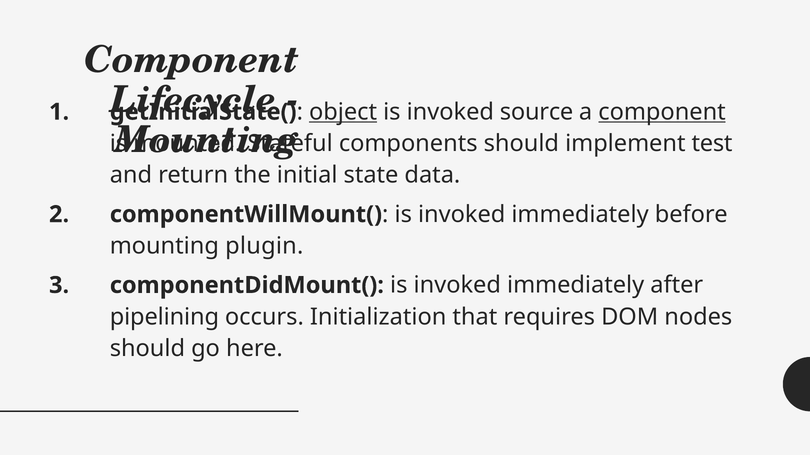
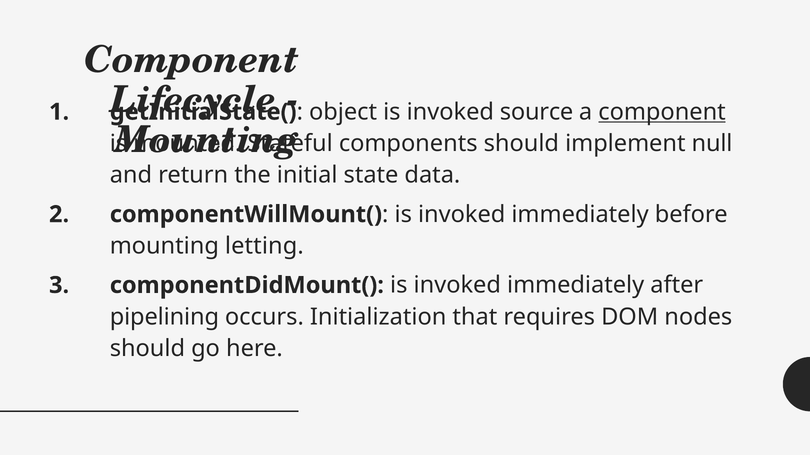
object underline: present -> none (343, 112)
test: test -> null (712, 144)
plugin: plugin -> letting (264, 246)
